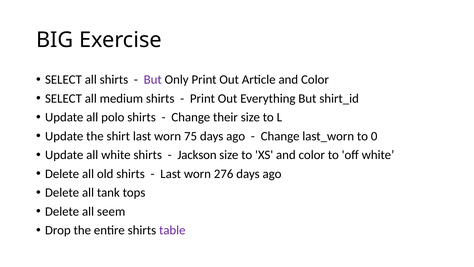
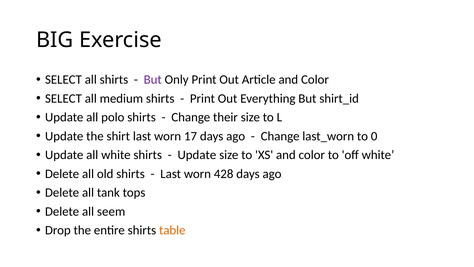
75: 75 -> 17 (191, 136)
Jackson: Jackson -> Update (197, 155)
276: 276 -> 428 (224, 174)
table colour: purple -> orange (172, 230)
